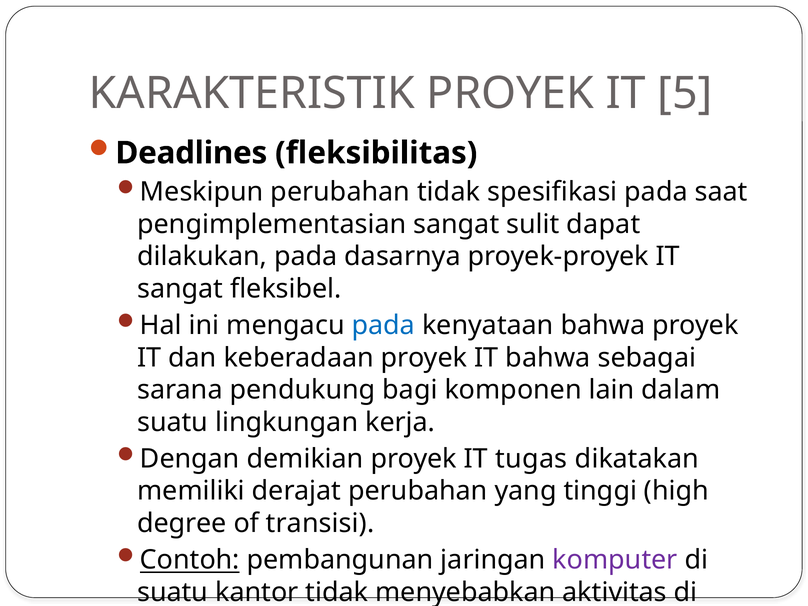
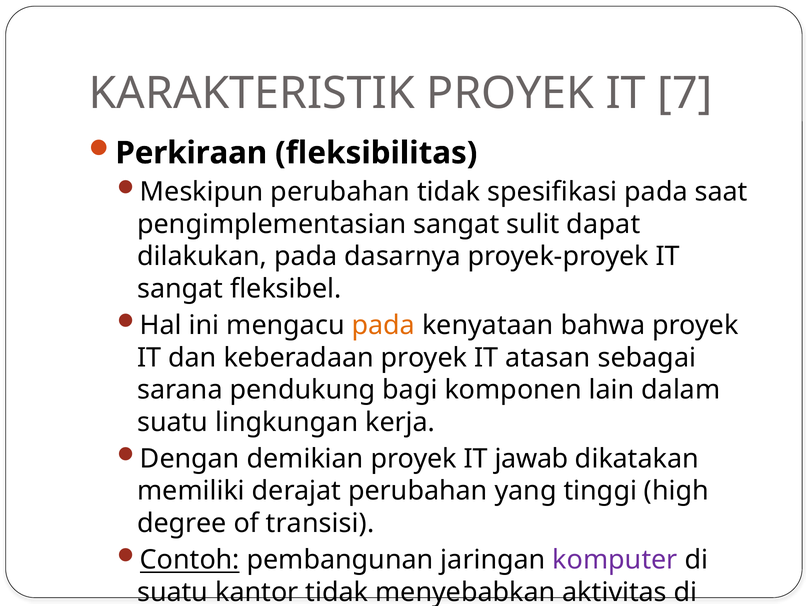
5: 5 -> 7 (685, 93)
Deadlines: Deadlines -> Perkiraan (191, 153)
pada colour: blue -> orange (383, 325)
IT bahwa: bahwa -> atasan (548, 358)
tugas: tugas -> jawab (532, 459)
